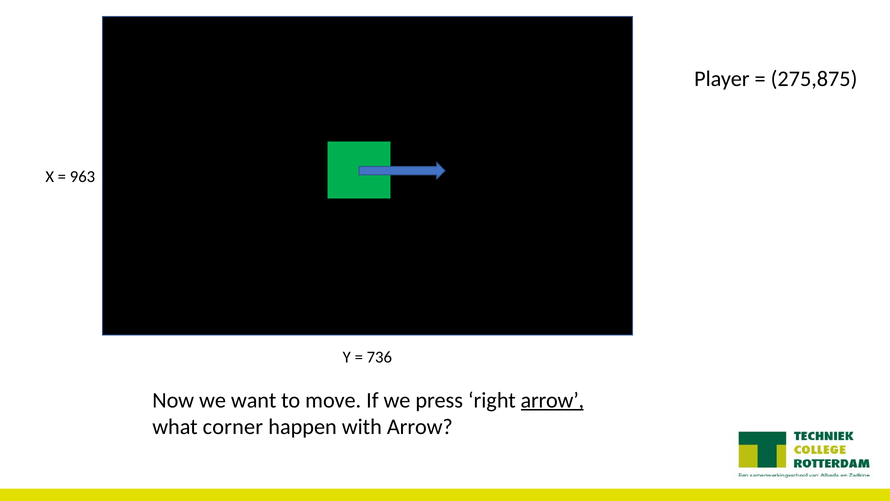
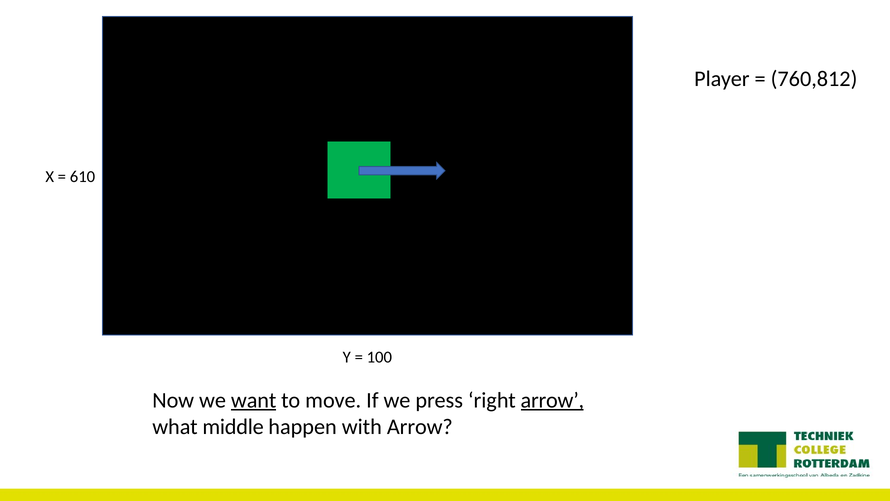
275,875: 275,875 -> 760,812 (814, 79)
963: 963 -> 610 (82, 177)
736: 736 -> 100 (379, 357)
want underline: none -> present (254, 400)
corner: corner -> middle (233, 427)
